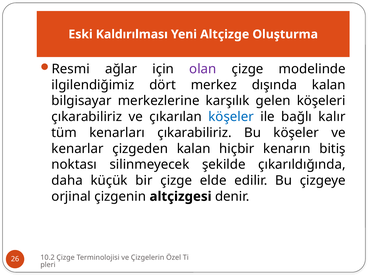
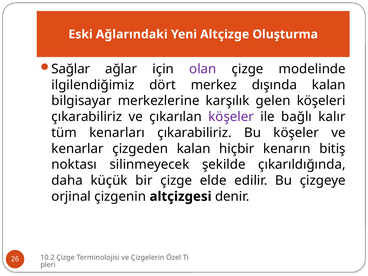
Kaldırılması: Kaldırılması -> Ağlarındaki (132, 34)
Resmi: Resmi -> Sağlar (71, 69)
köşeler colour: blue -> purple (231, 117)
